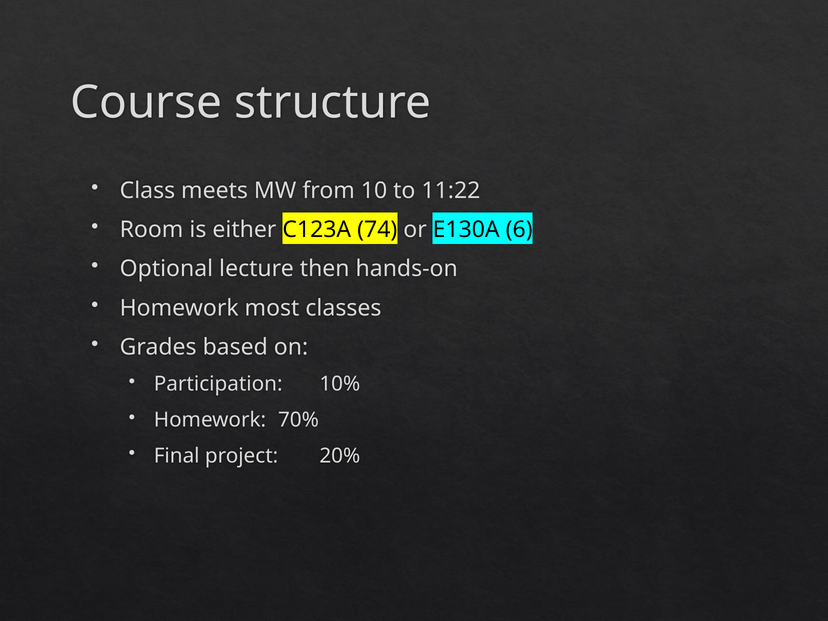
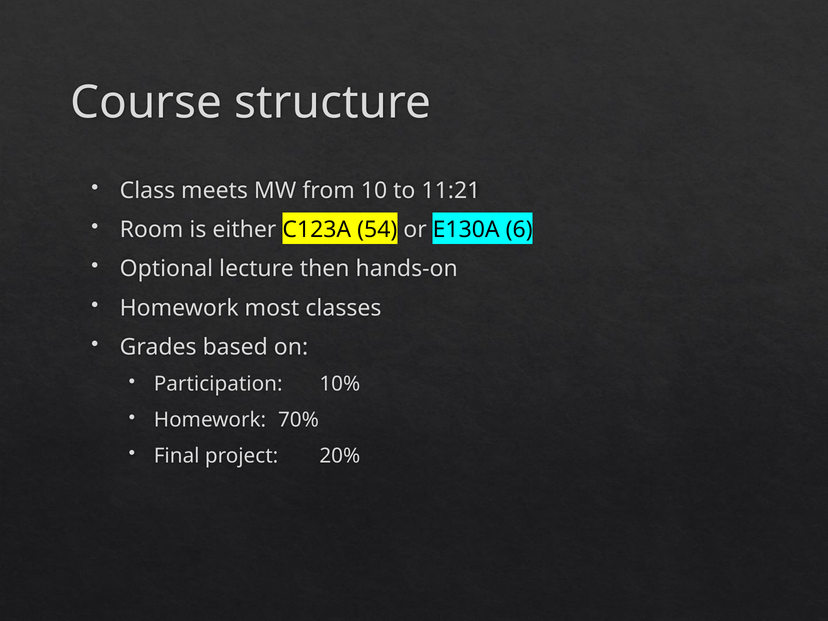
11:22: 11:22 -> 11:21 (451, 191)
74: 74 -> 54 (377, 230)
